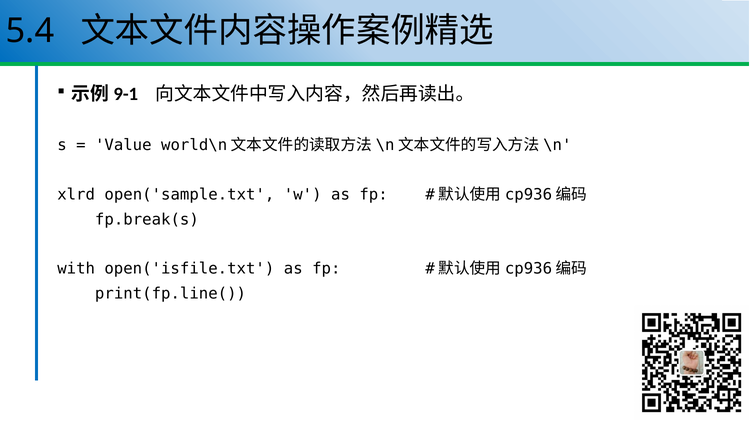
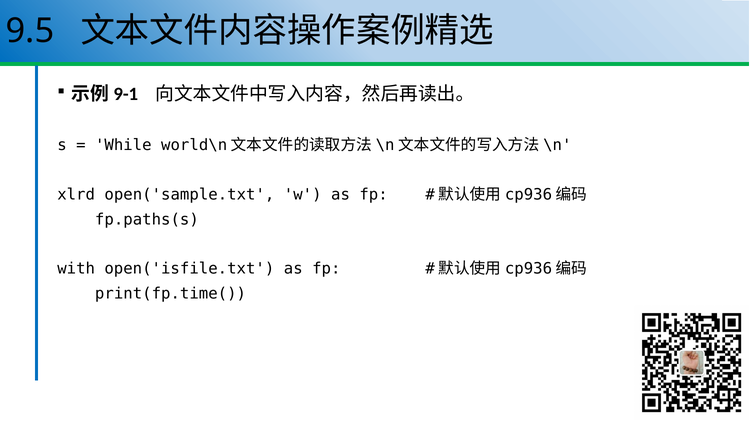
5.4: 5.4 -> 9.5 (30, 31)
Value: Value -> While (123, 145)
fp.break(s: fp.break(s -> fp.paths(s (147, 220)
print(fp.line(: print(fp.line( -> print(fp.time( (171, 294)
